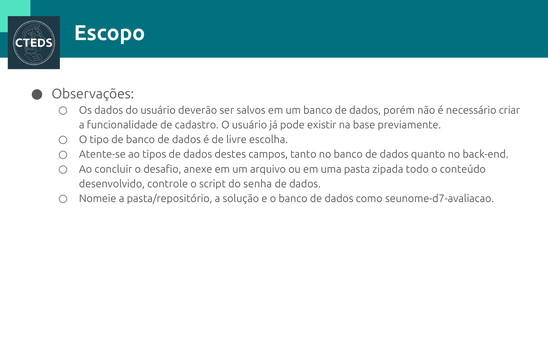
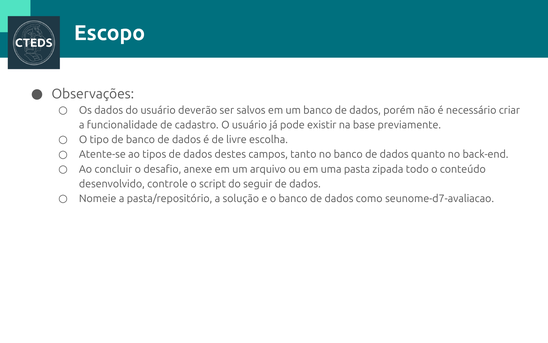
senha: senha -> seguir (258, 184)
